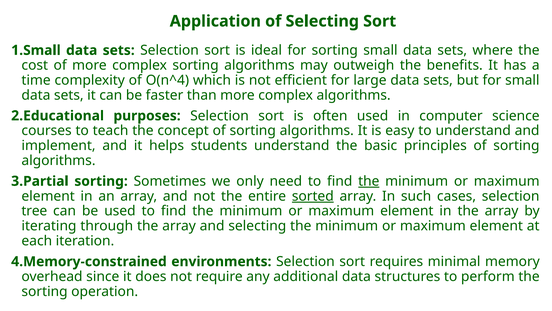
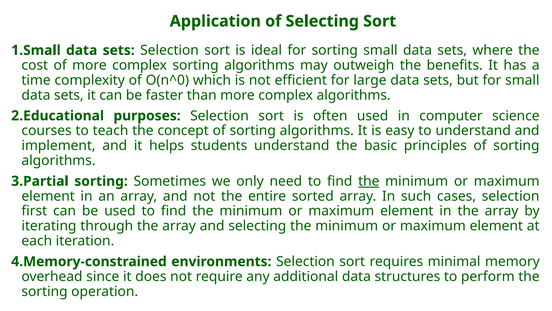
O(n^4: O(n^4 -> O(n^0 (167, 80)
sorted underline: present -> none (313, 196)
tree: tree -> first (34, 211)
